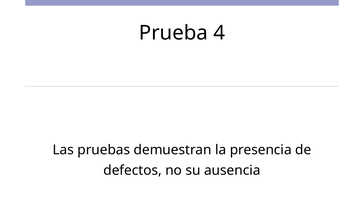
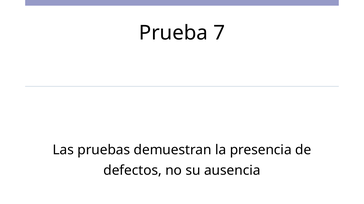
4: 4 -> 7 (219, 33)
